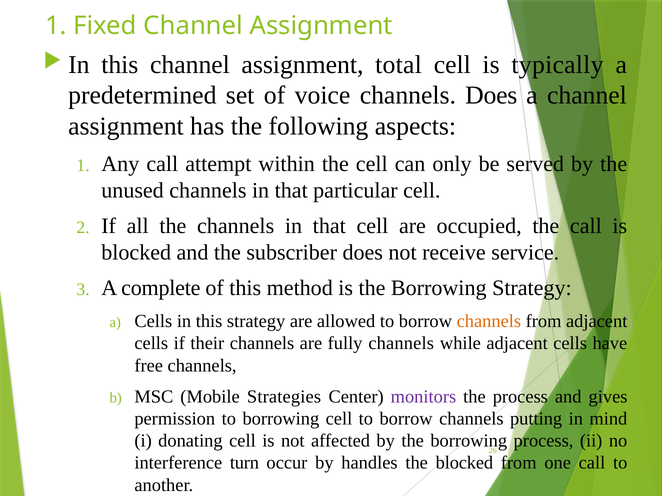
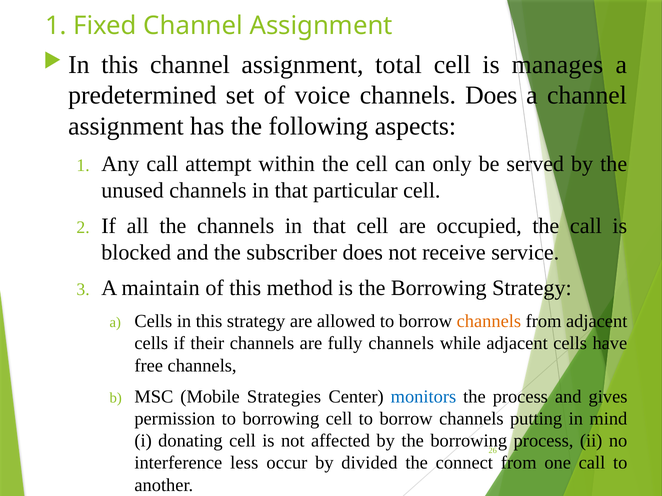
typically: typically -> manages (557, 65)
complete: complete -> maintain (161, 288)
monitors colour: purple -> blue (423, 397)
turn: turn -> less (244, 463)
handles: handles -> divided (369, 463)
the blocked: blocked -> connect (464, 463)
